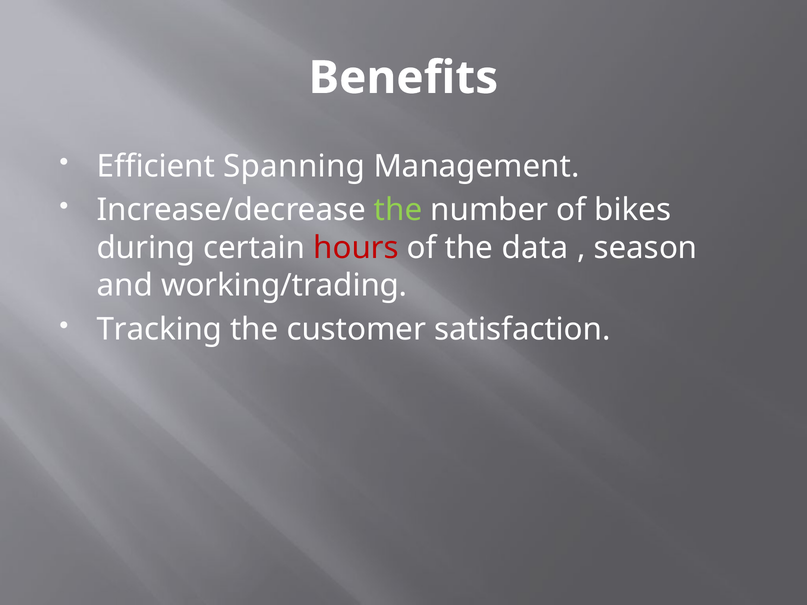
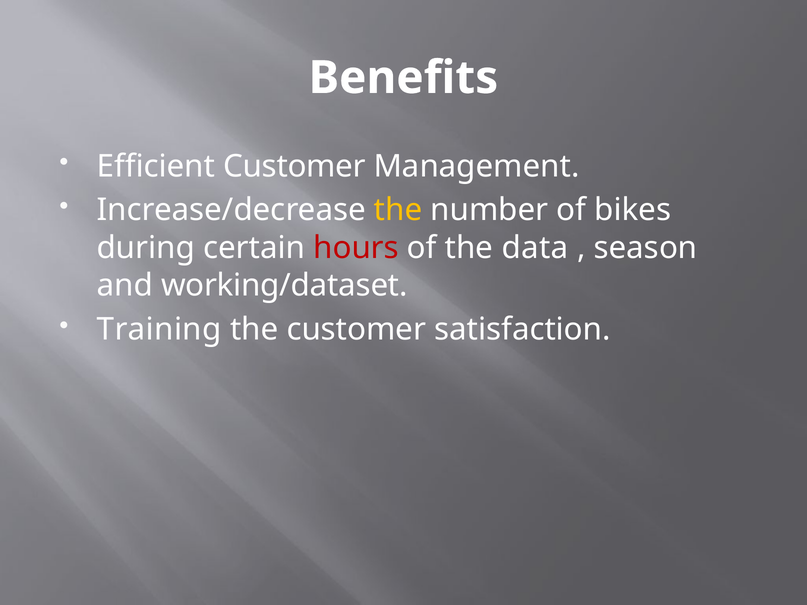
Efficient Spanning: Spanning -> Customer (295, 166)
the colour: light green -> yellow (398, 210)
working/trading: working/trading -> working/dataset (284, 286)
Tracking: Tracking -> Training (159, 330)
